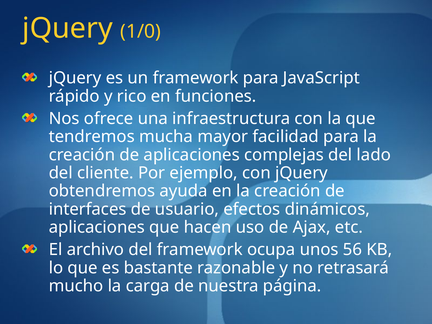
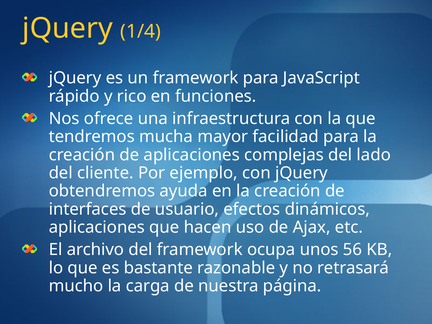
1/0: 1/0 -> 1/4 (141, 32)
